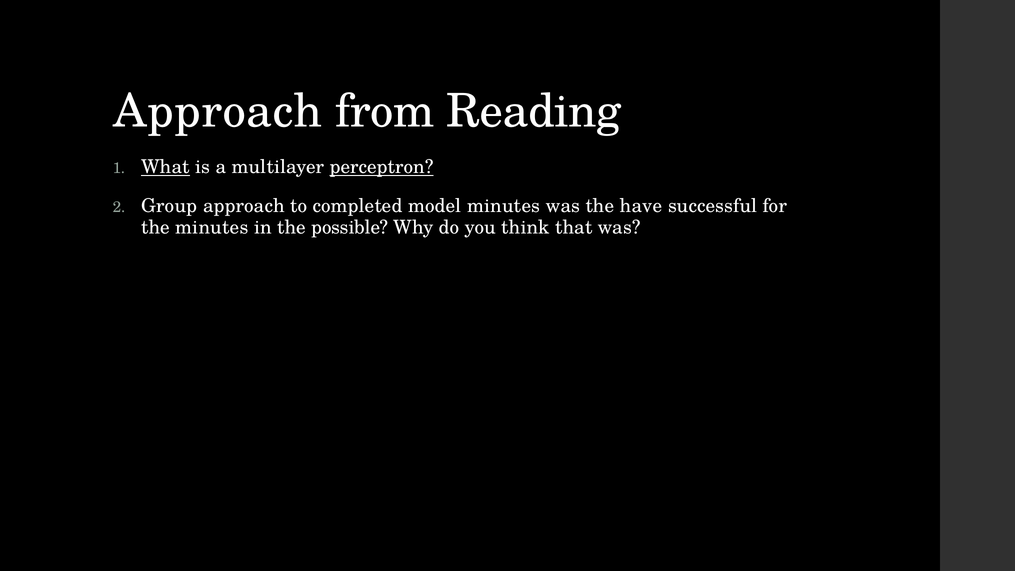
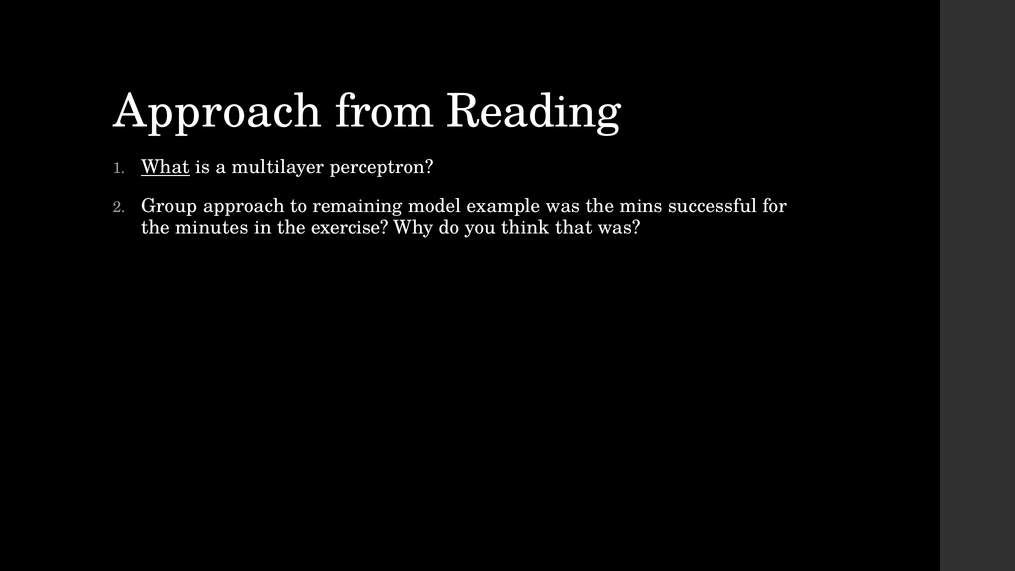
perceptron underline: present -> none (382, 167)
completed: completed -> remaining (358, 206)
model minutes: minutes -> example (504, 206)
have: have -> mins (641, 206)
possible: possible -> exercise (350, 227)
